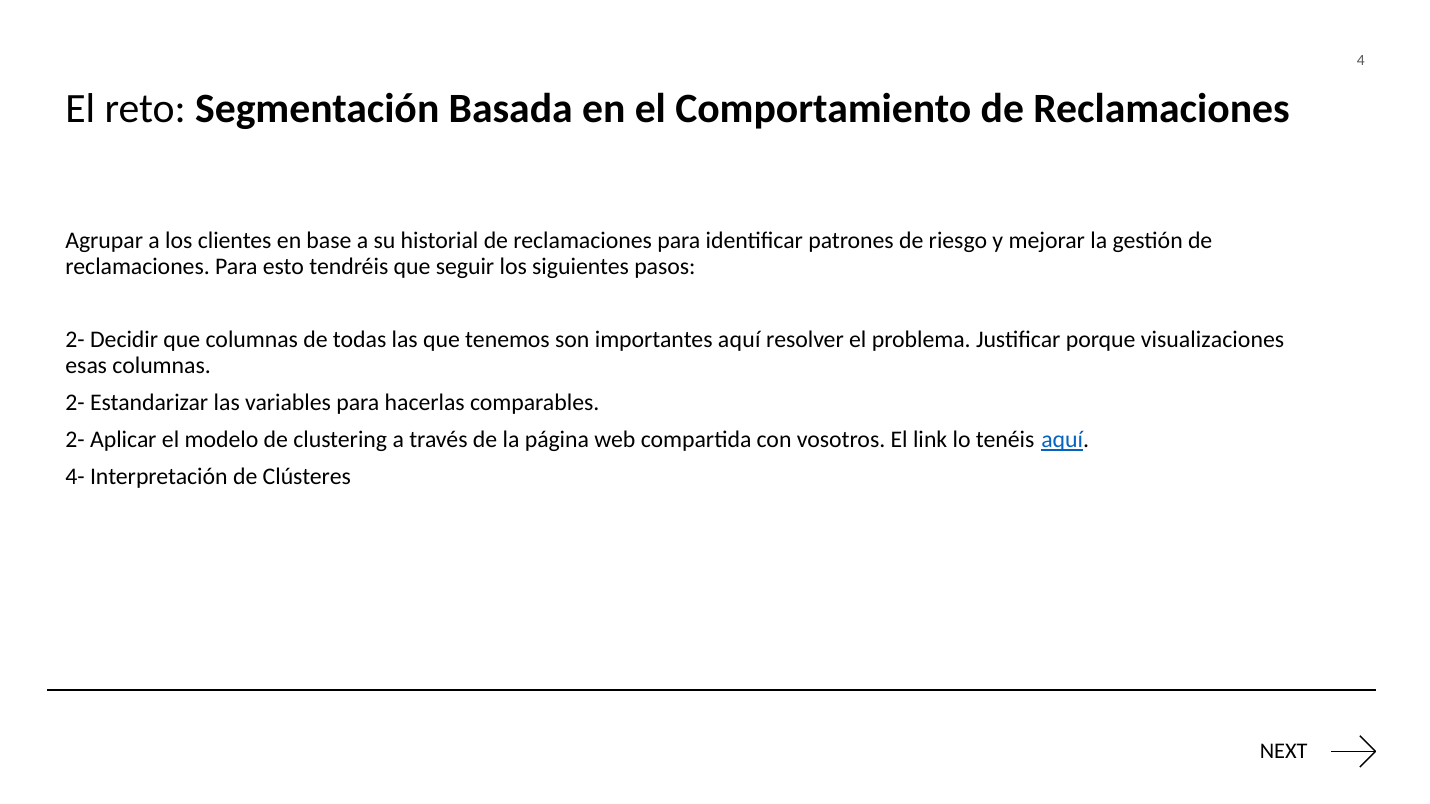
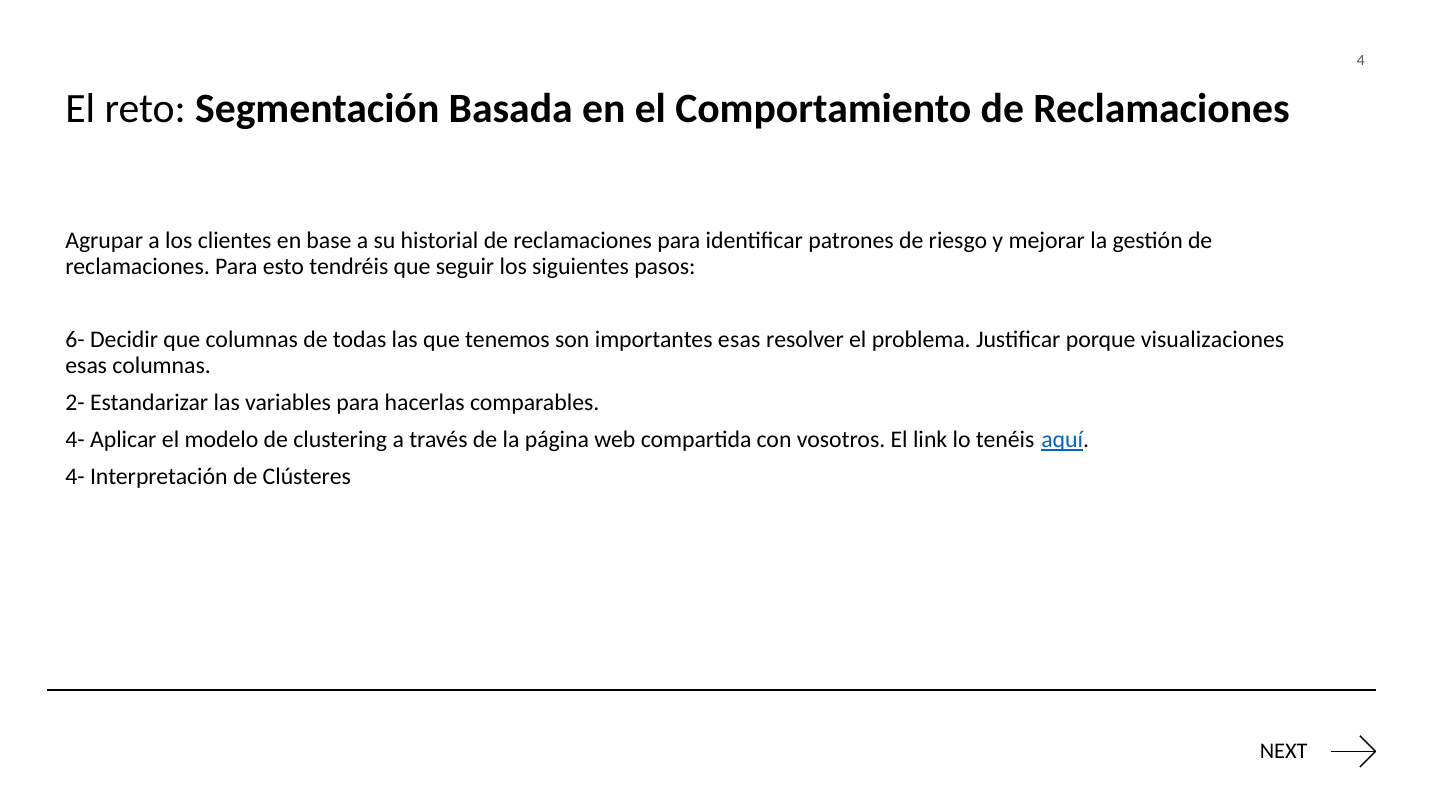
2-: 2- -> 6- (75, 340)
importantes aquí: aquí -> esas (739, 340)
2-: 2- -> 4- (75, 440)
